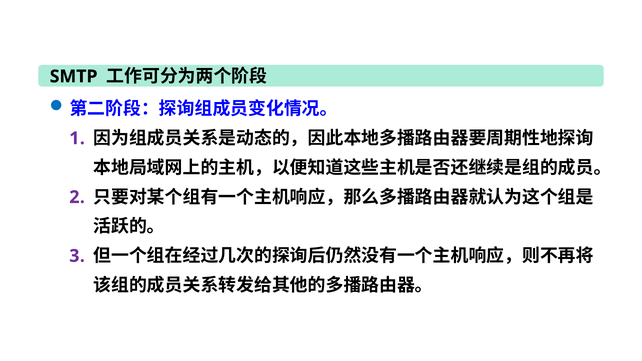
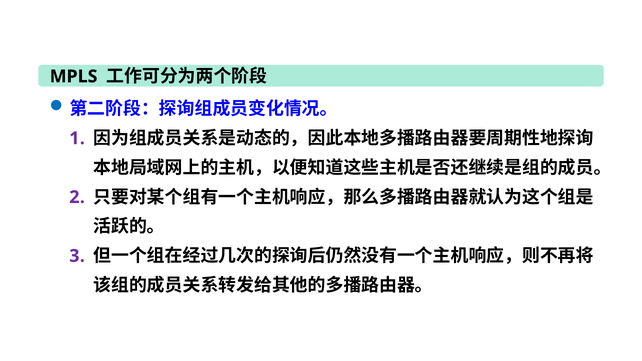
SMTP: SMTP -> MPLS (74, 76)
